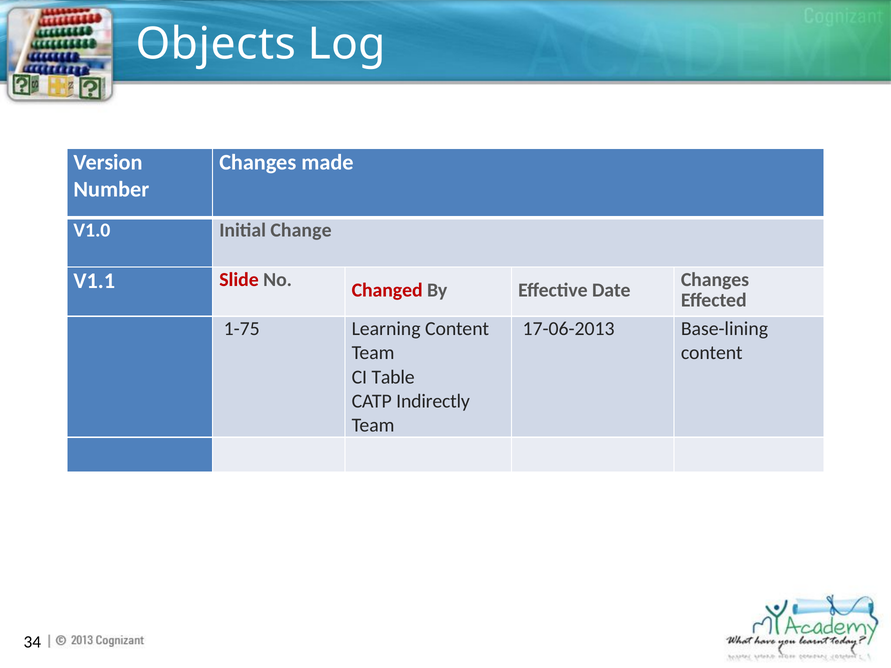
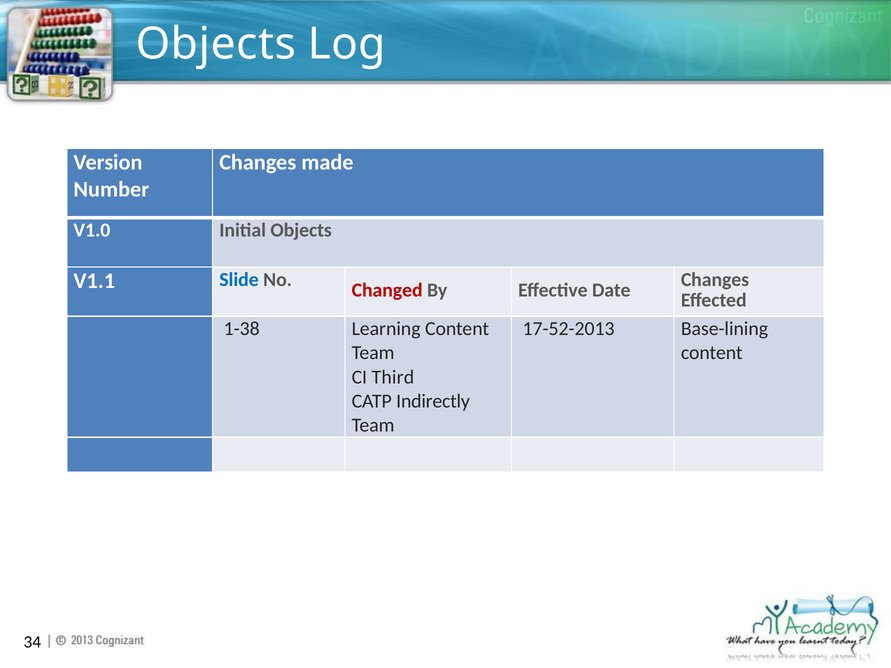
Initial Change: Change -> Objects (301, 230)
Slide colour: red -> blue (239, 280)
1-75: 1-75 -> 1-38 (242, 329)
17-06-2013: 17-06-2013 -> 17-52-2013 (569, 329)
Table: Table -> Third (393, 377)
